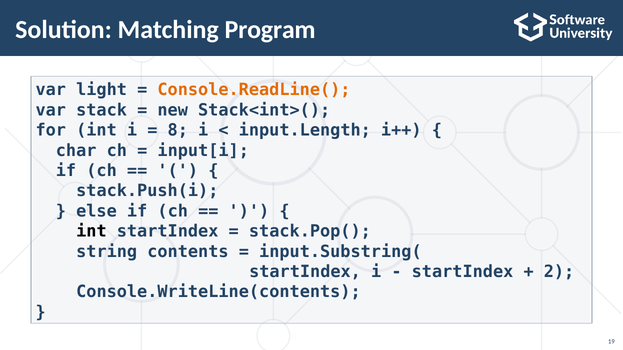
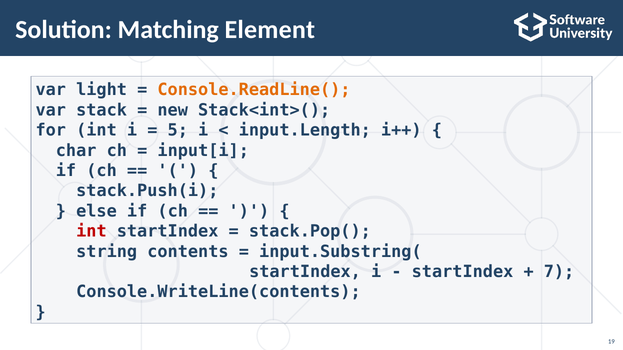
Program: Program -> Element (270, 29)
8: 8 -> 5 (178, 130)
int colour: black -> red (91, 232)
2: 2 -> 7 (559, 272)
